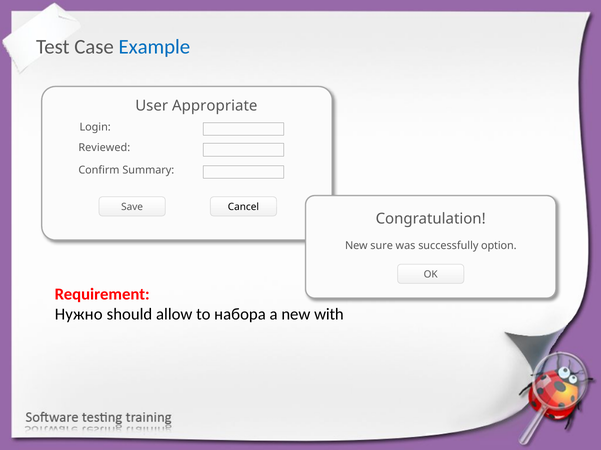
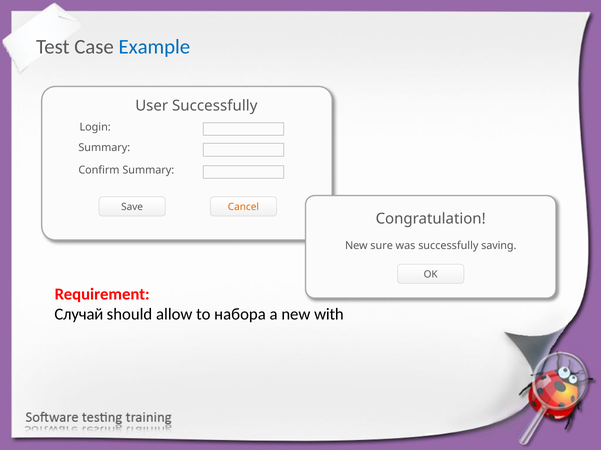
User Appropriate: Appropriate -> Successfully (215, 106)
Reviewed: Reviewed -> Summary (104, 148)
Cancel colour: black -> orange (243, 207)
option: option -> saving (499, 246)
Нужно: Нужно -> Случай (79, 315)
